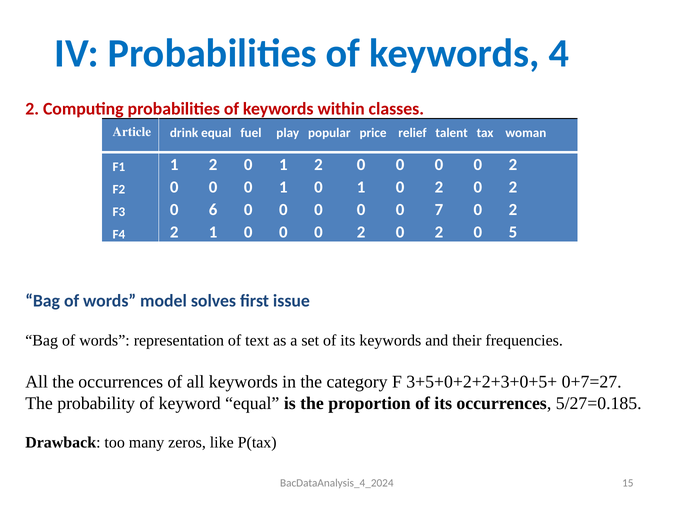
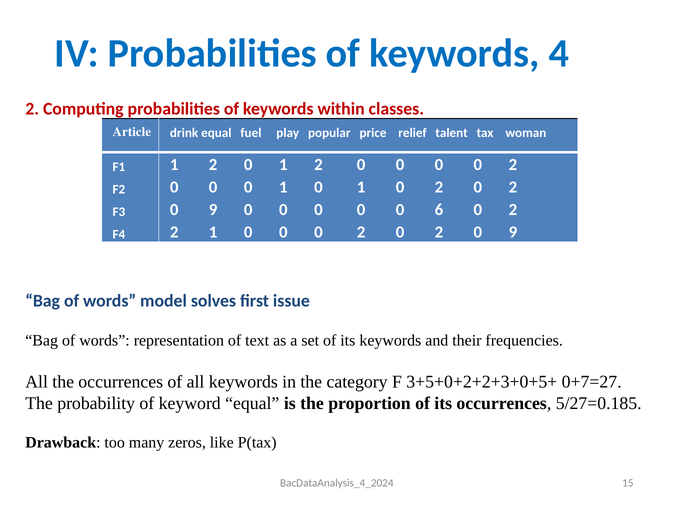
6: 6 -> 9 (213, 209)
7: 7 -> 6 (439, 209)
5: 5 -> 9 (513, 232)
